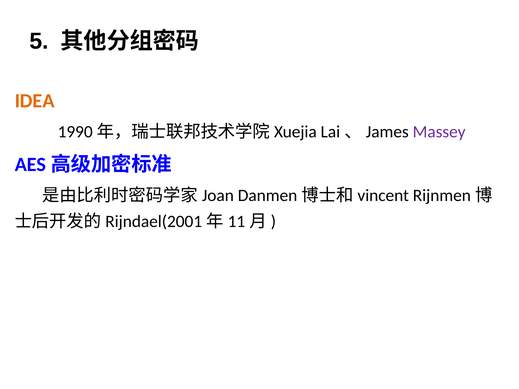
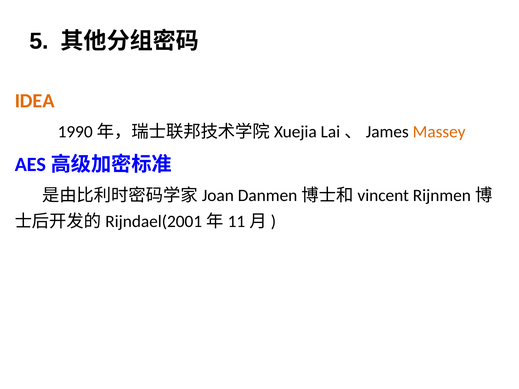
Massey colour: purple -> orange (439, 132)
